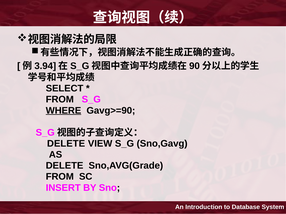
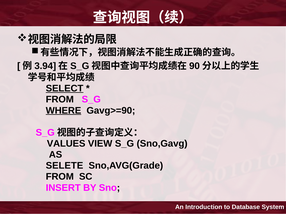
SELECT underline: none -> present (65, 89)
DELETE: DELETE -> VALUES (66, 144)
DELETE: DELETE -> SELETE (64, 166)
